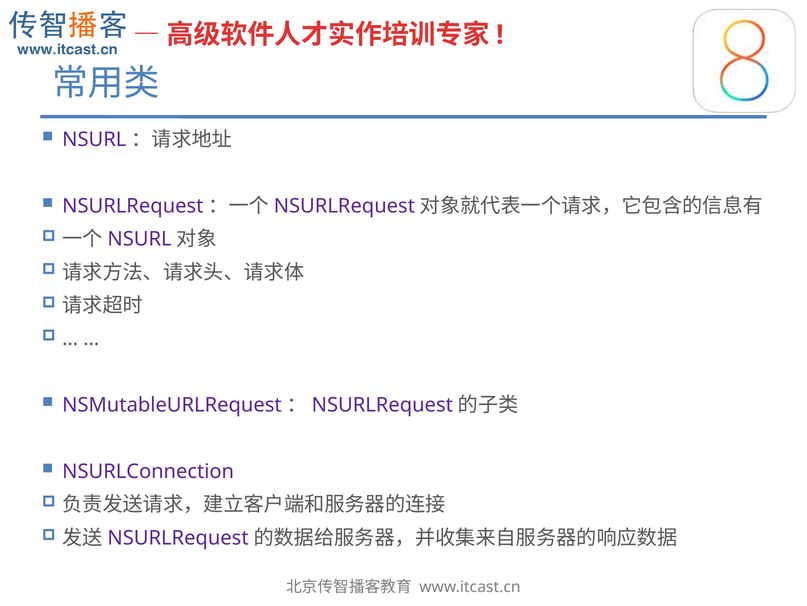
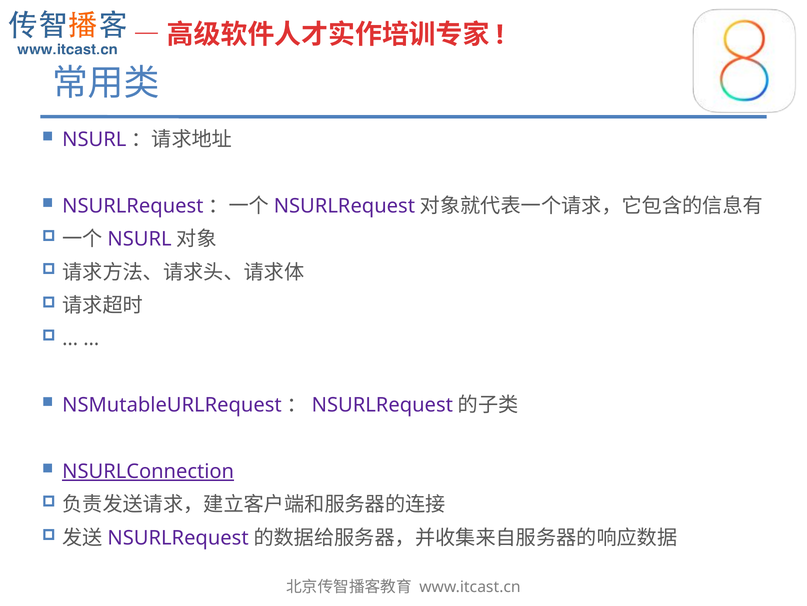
NSURLConnection underline: none -> present (148, 471)
